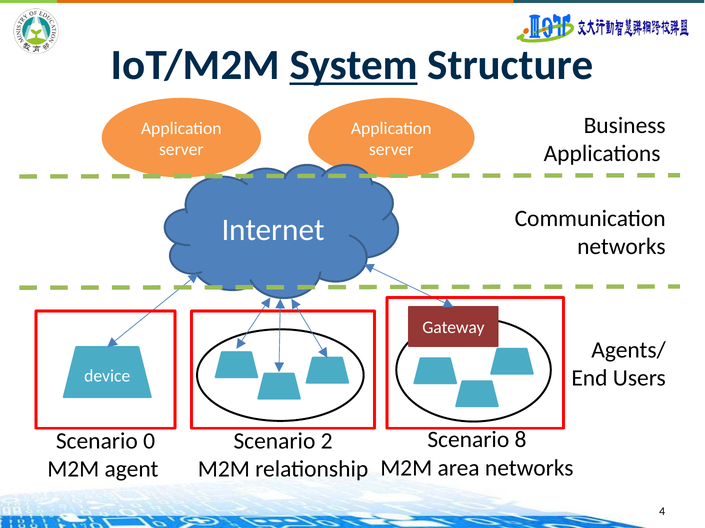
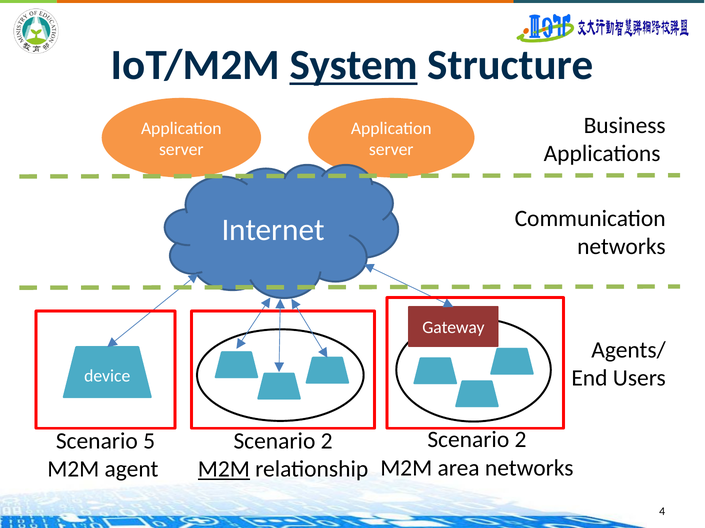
8: 8 -> 2 (521, 440)
0: 0 -> 5 (149, 442)
M2M underline: none -> present (224, 470)
